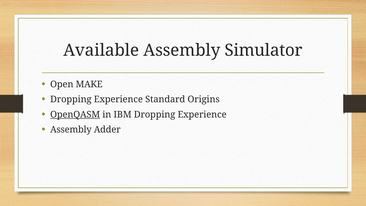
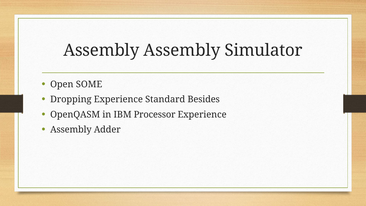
Available: Available -> Assembly (101, 50)
MAKE: MAKE -> SOME (89, 84)
Origins: Origins -> Besides (204, 99)
OpenQASM underline: present -> none (75, 114)
IBM Dropping: Dropping -> Processor (155, 114)
